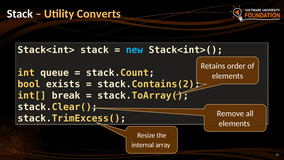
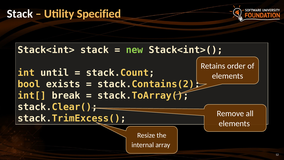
Converts: Converts -> Specified (99, 14)
new colour: light blue -> light green (134, 50)
queue: queue -> until (55, 73)
